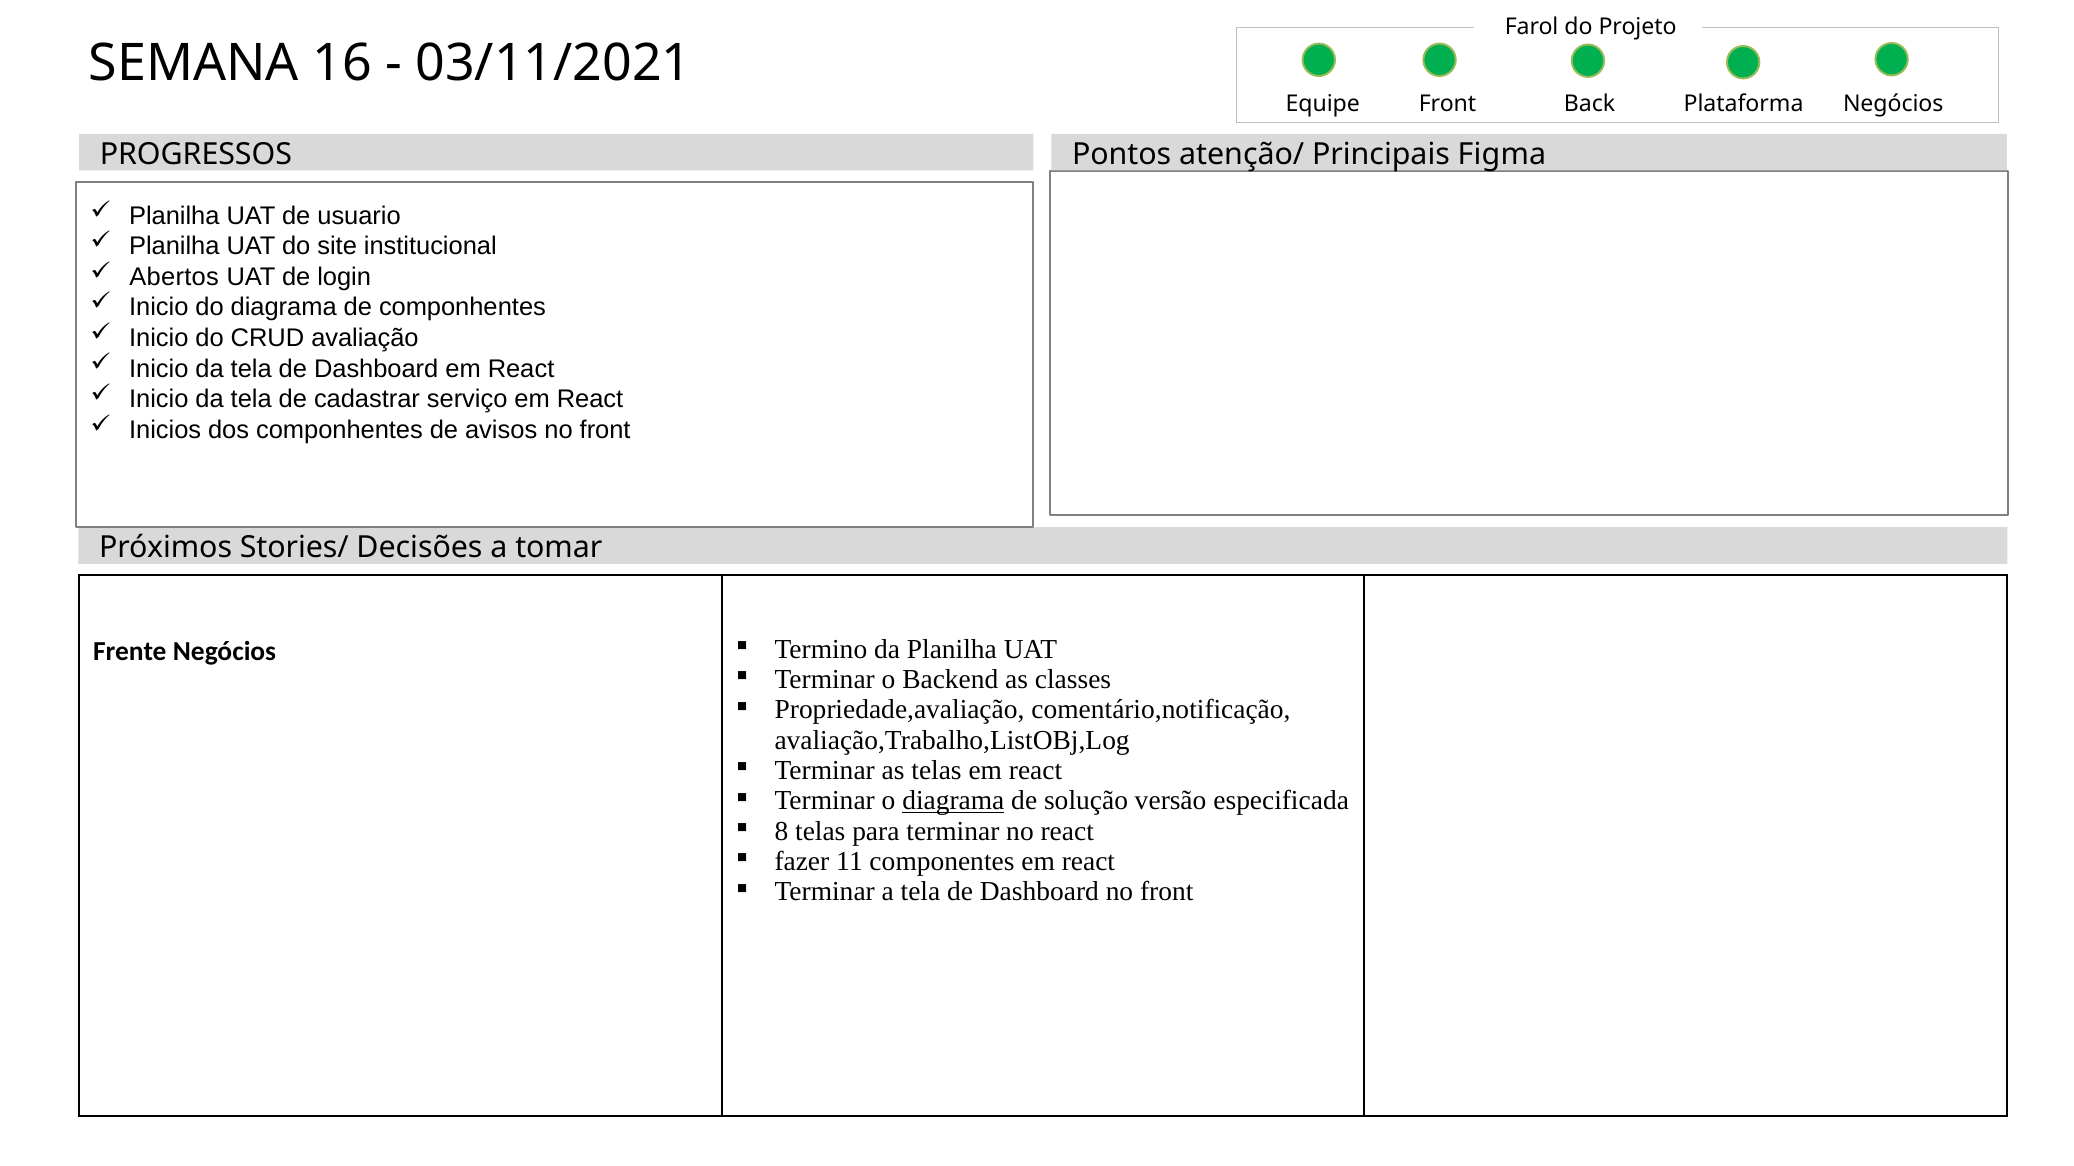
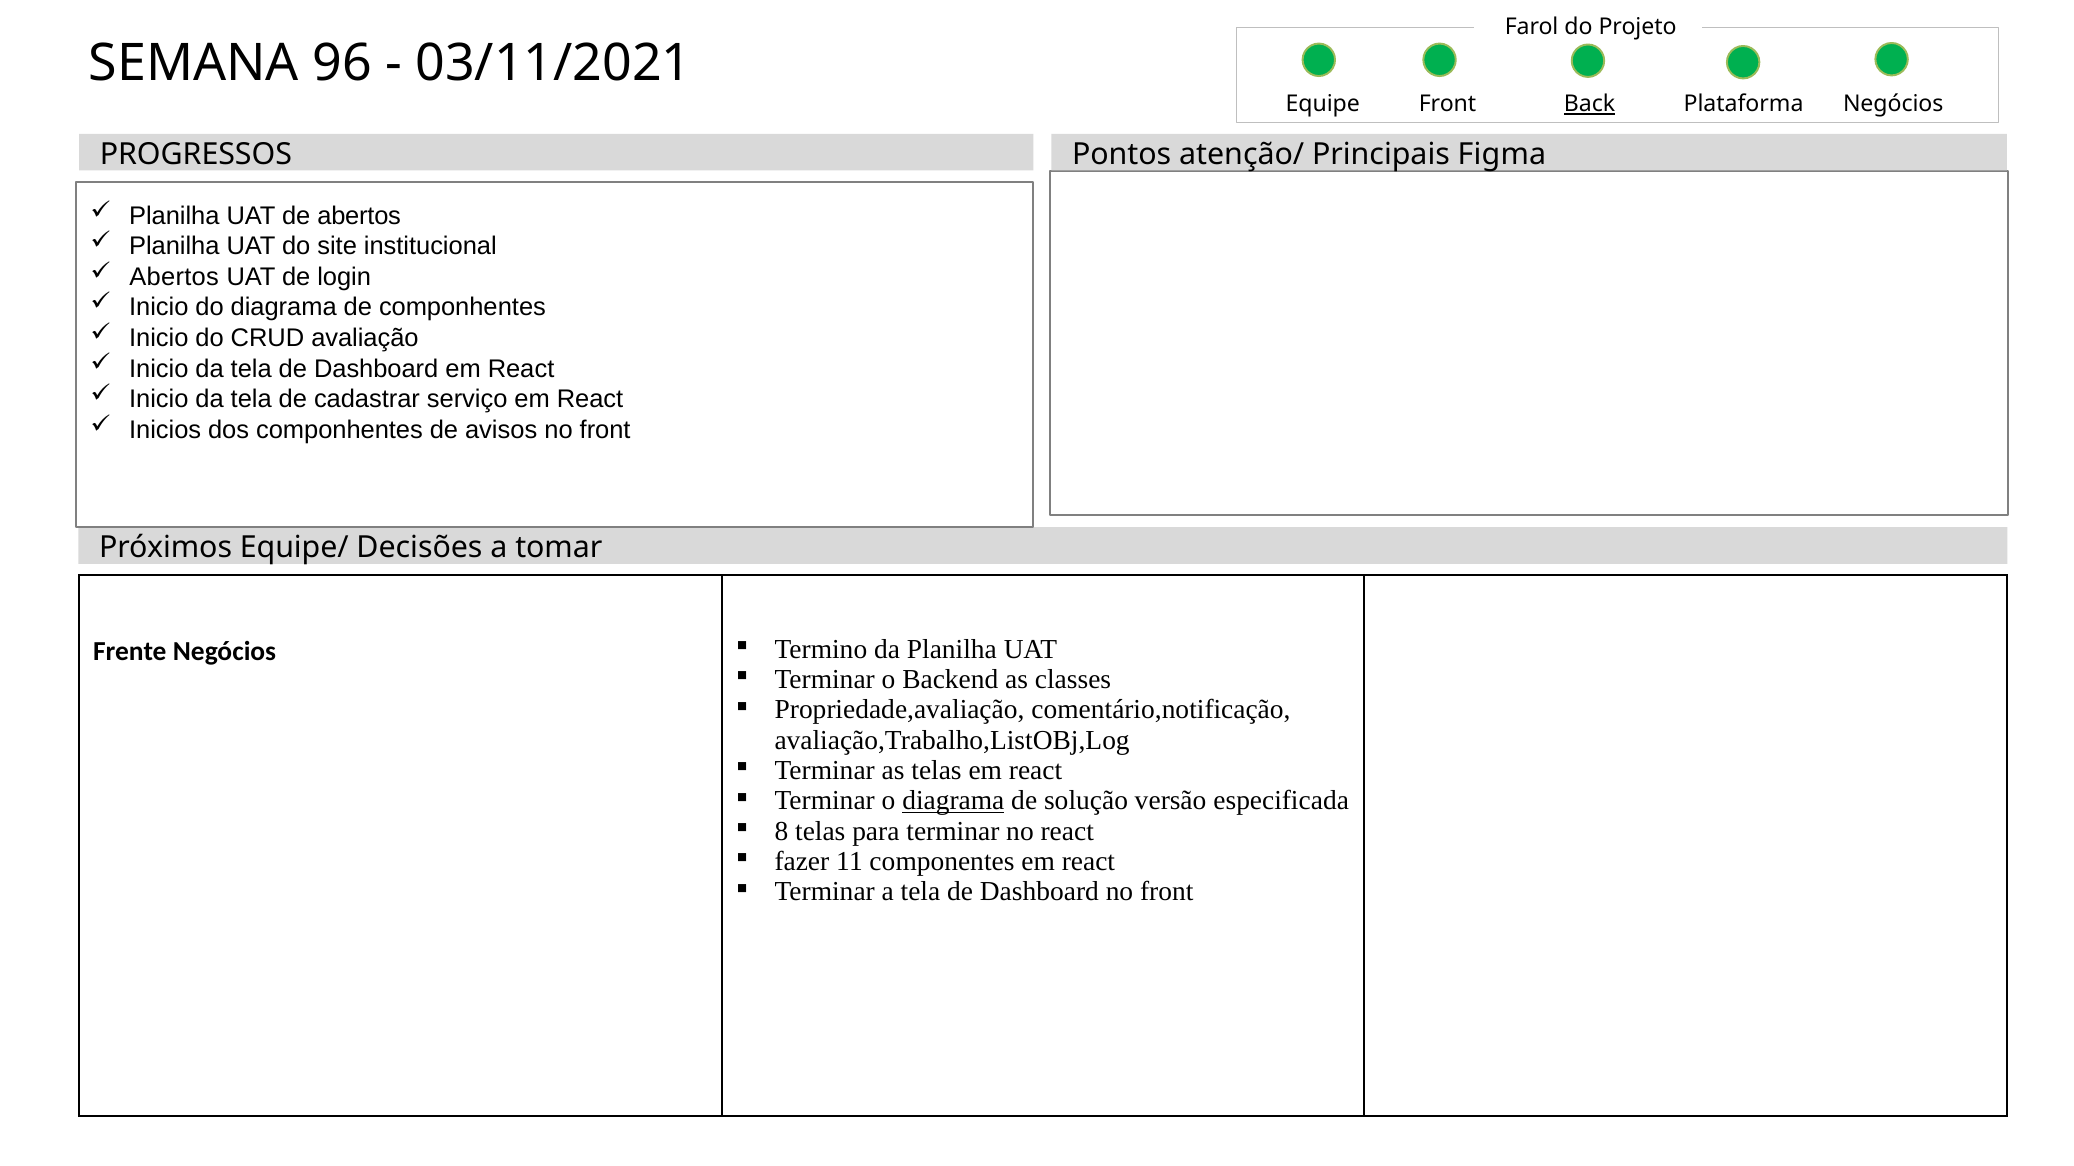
16: 16 -> 96 (342, 63)
Back underline: none -> present (1590, 104)
de usuario: usuario -> abertos (359, 216)
Stories/: Stories/ -> Equipe/ (294, 548)
